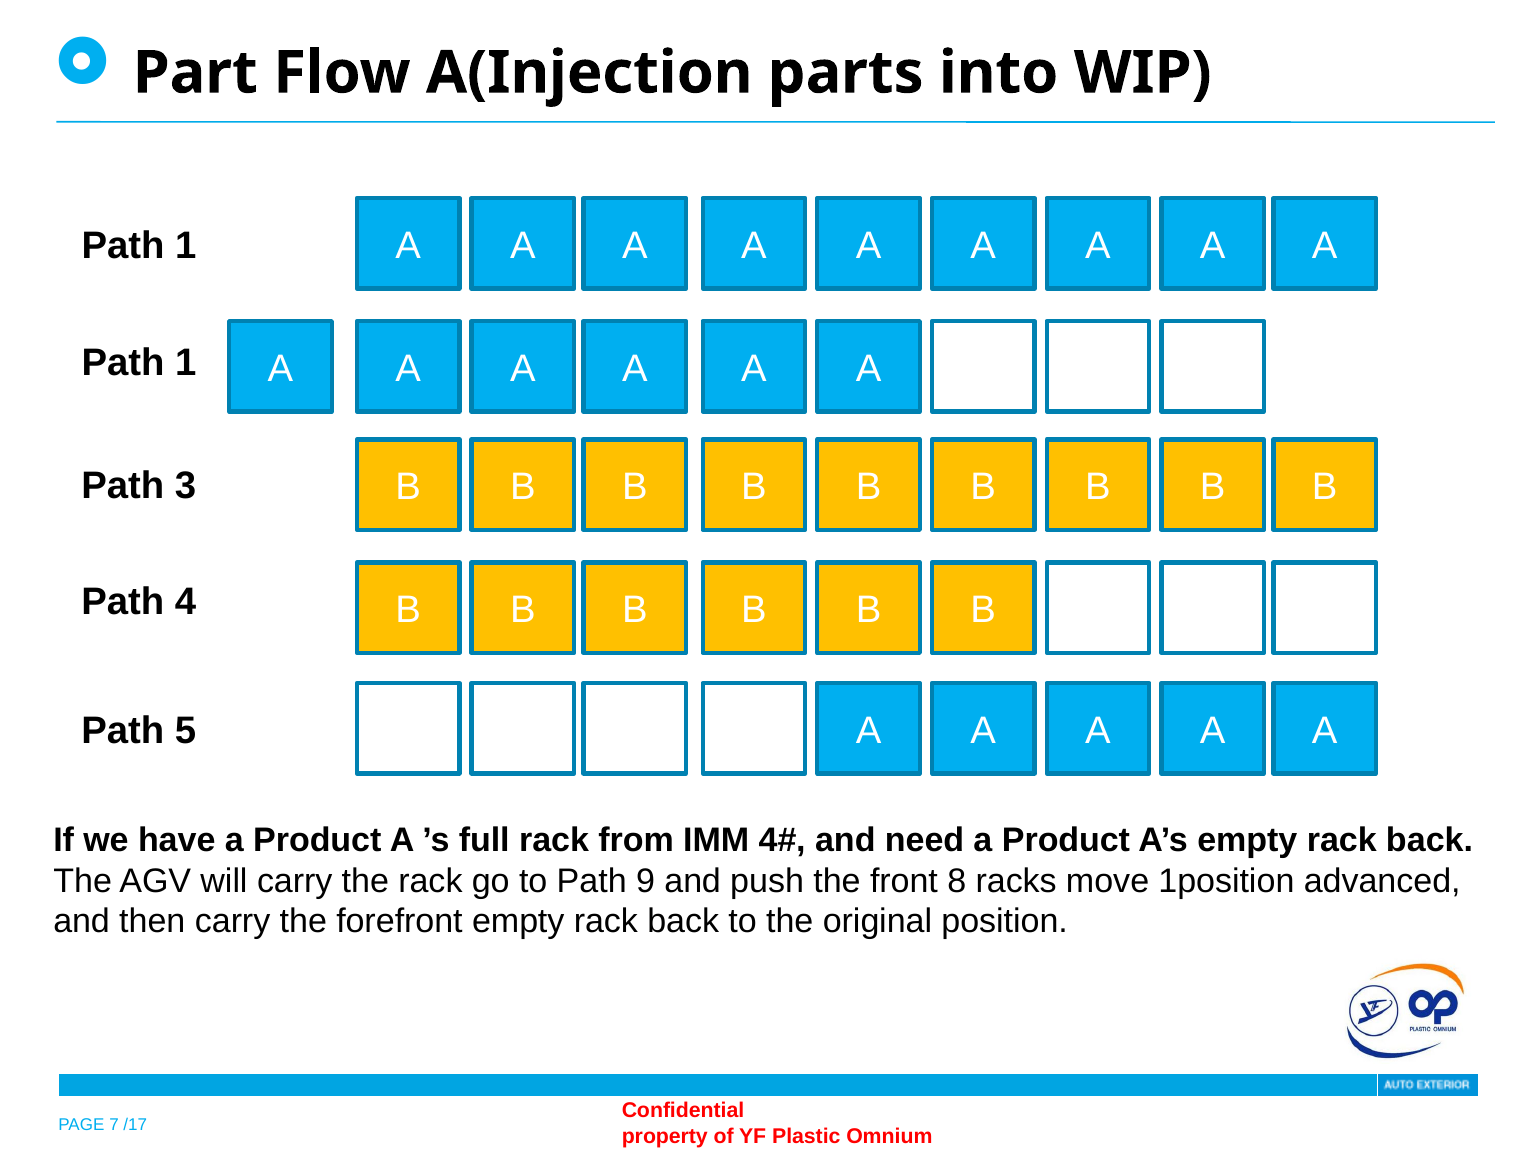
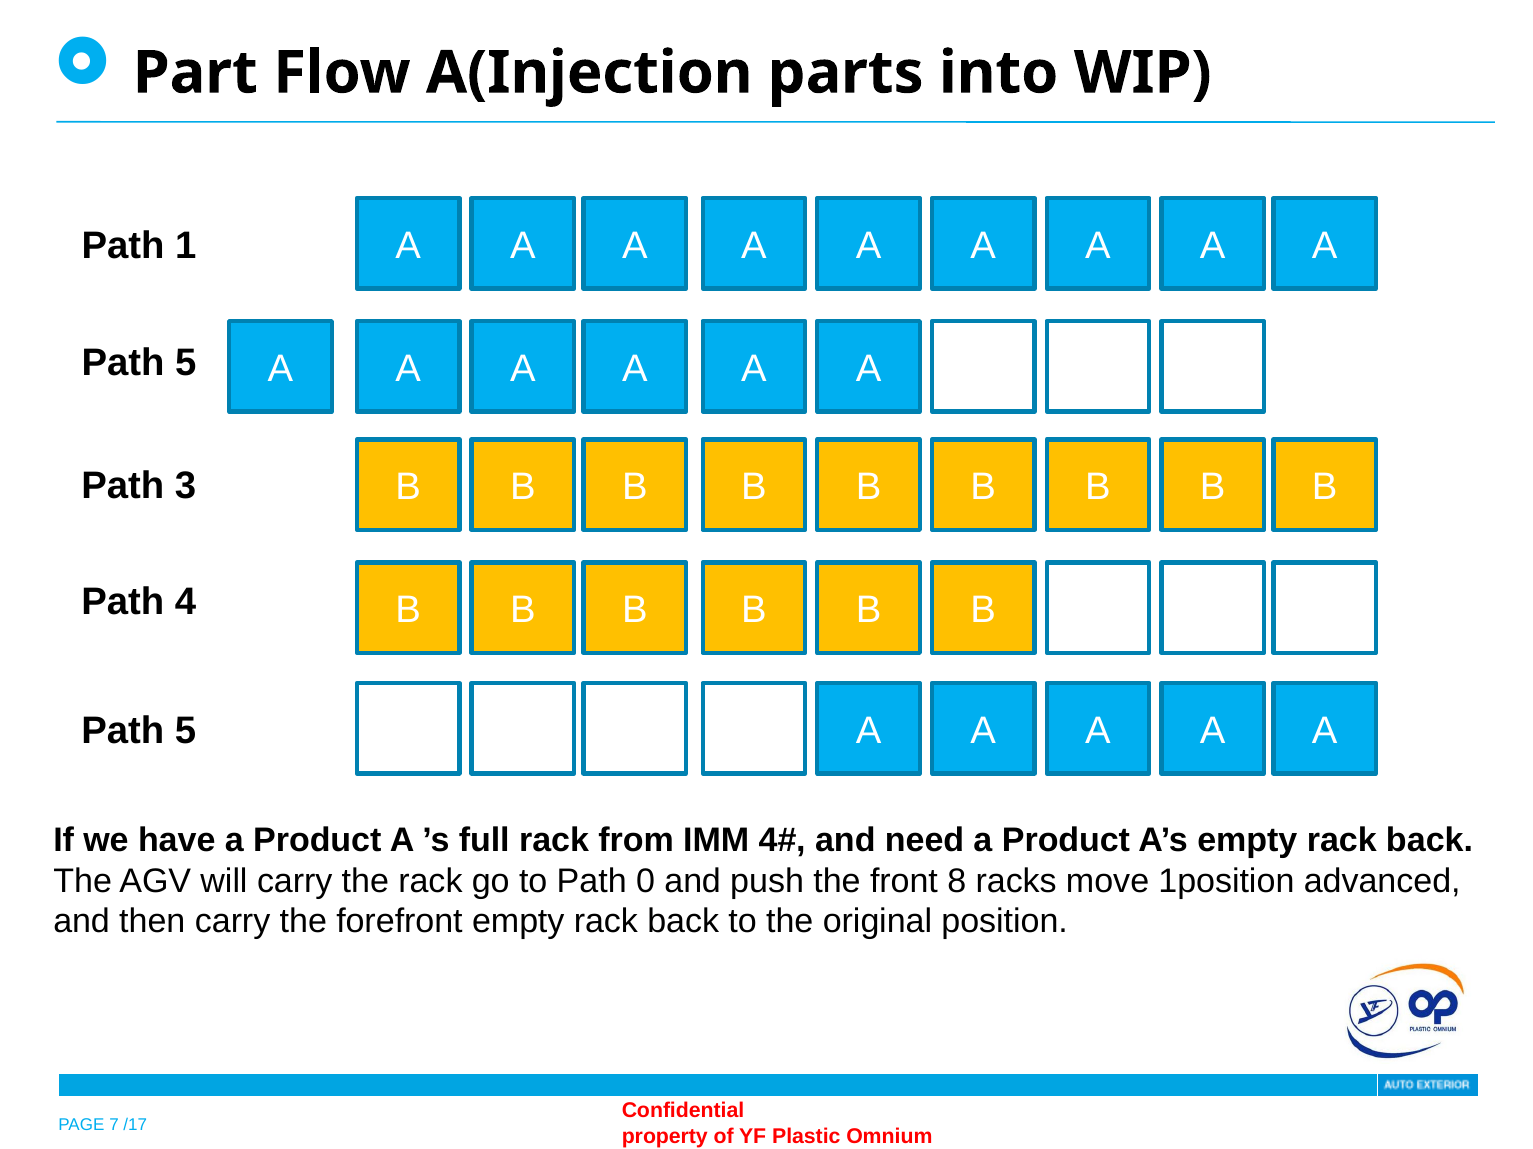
1: 1 -> 5 (186, 363)
9: 9 -> 0 (646, 881)
